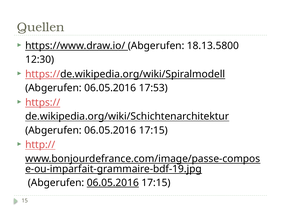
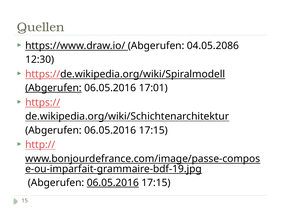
18.13.5800: 18.13.5800 -> 04.05.2086 (213, 46)
Abgerufen underline: none -> present (53, 88)
17:53: 17:53 -> 17:01 (153, 88)
